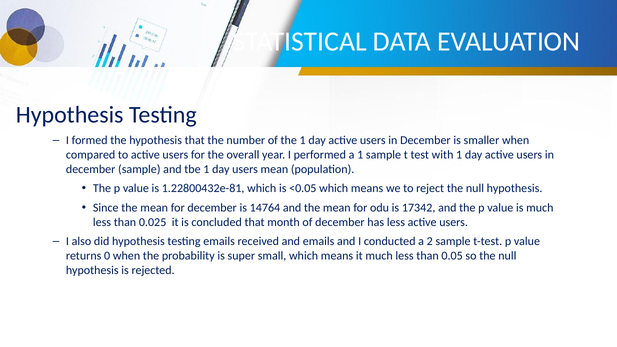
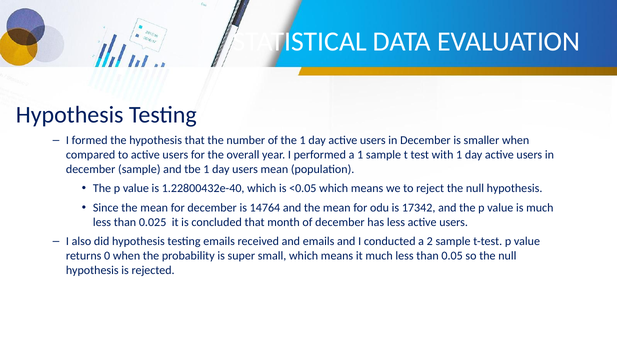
1.22800432e-81: 1.22800432e-81 -> 1.22800432e-40 (203, 189)
